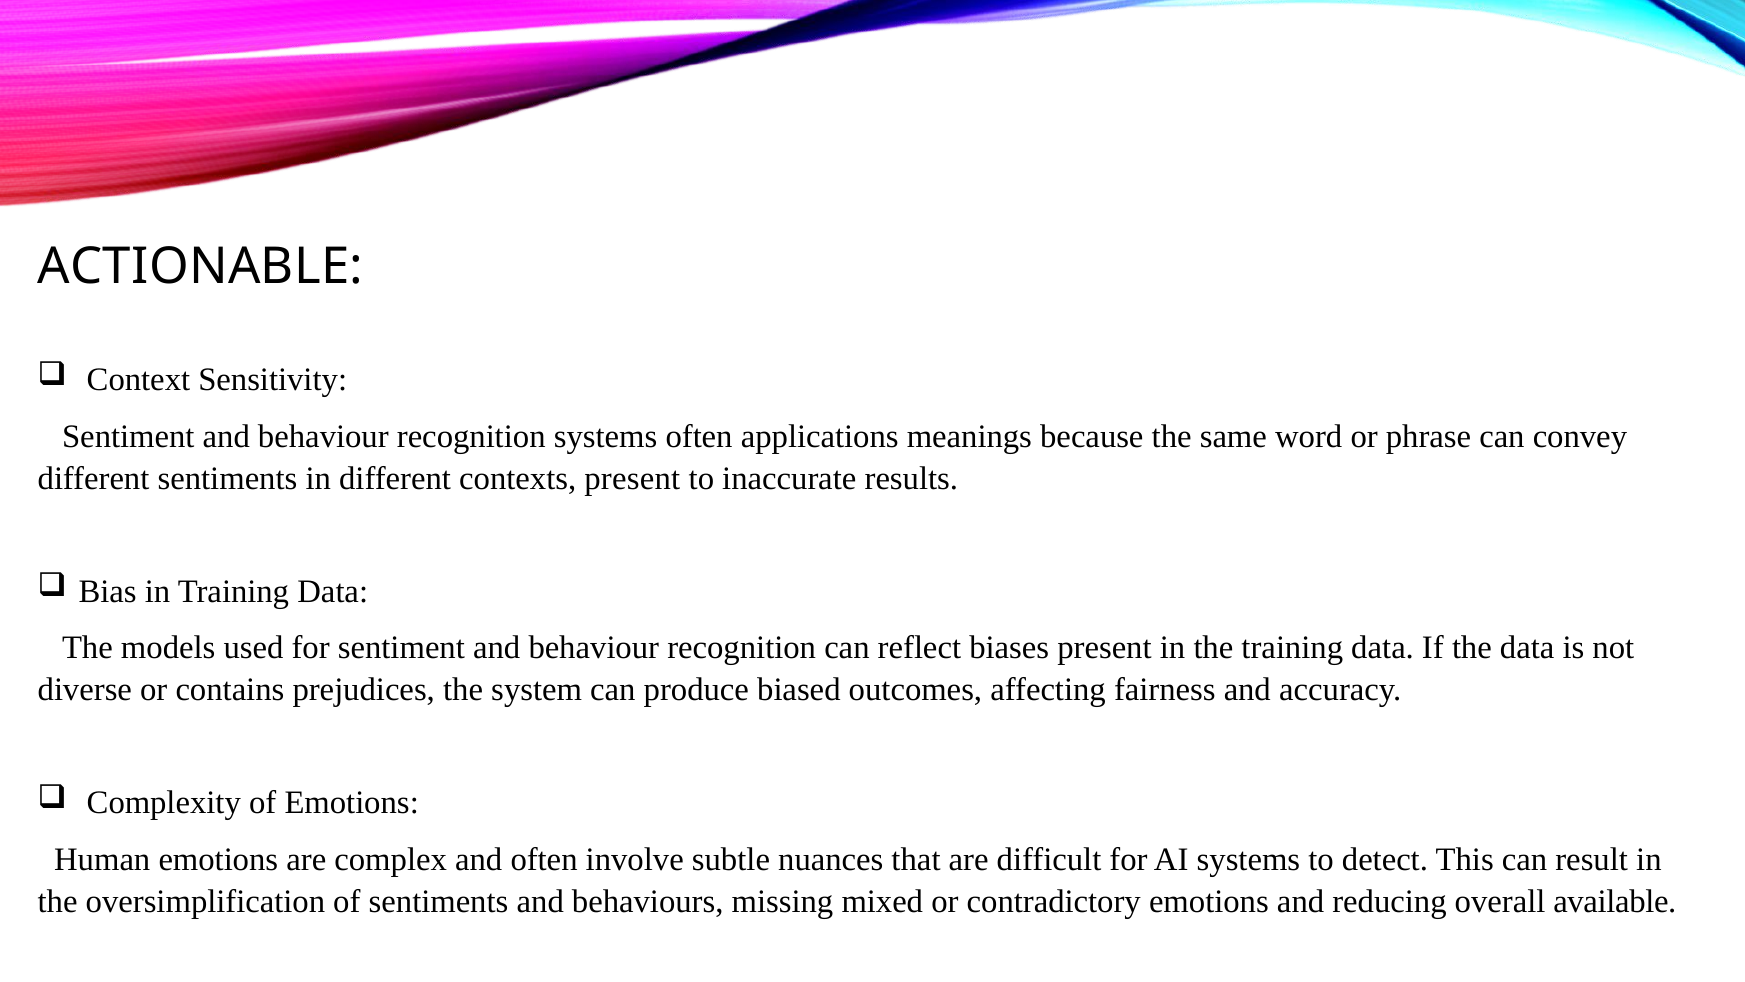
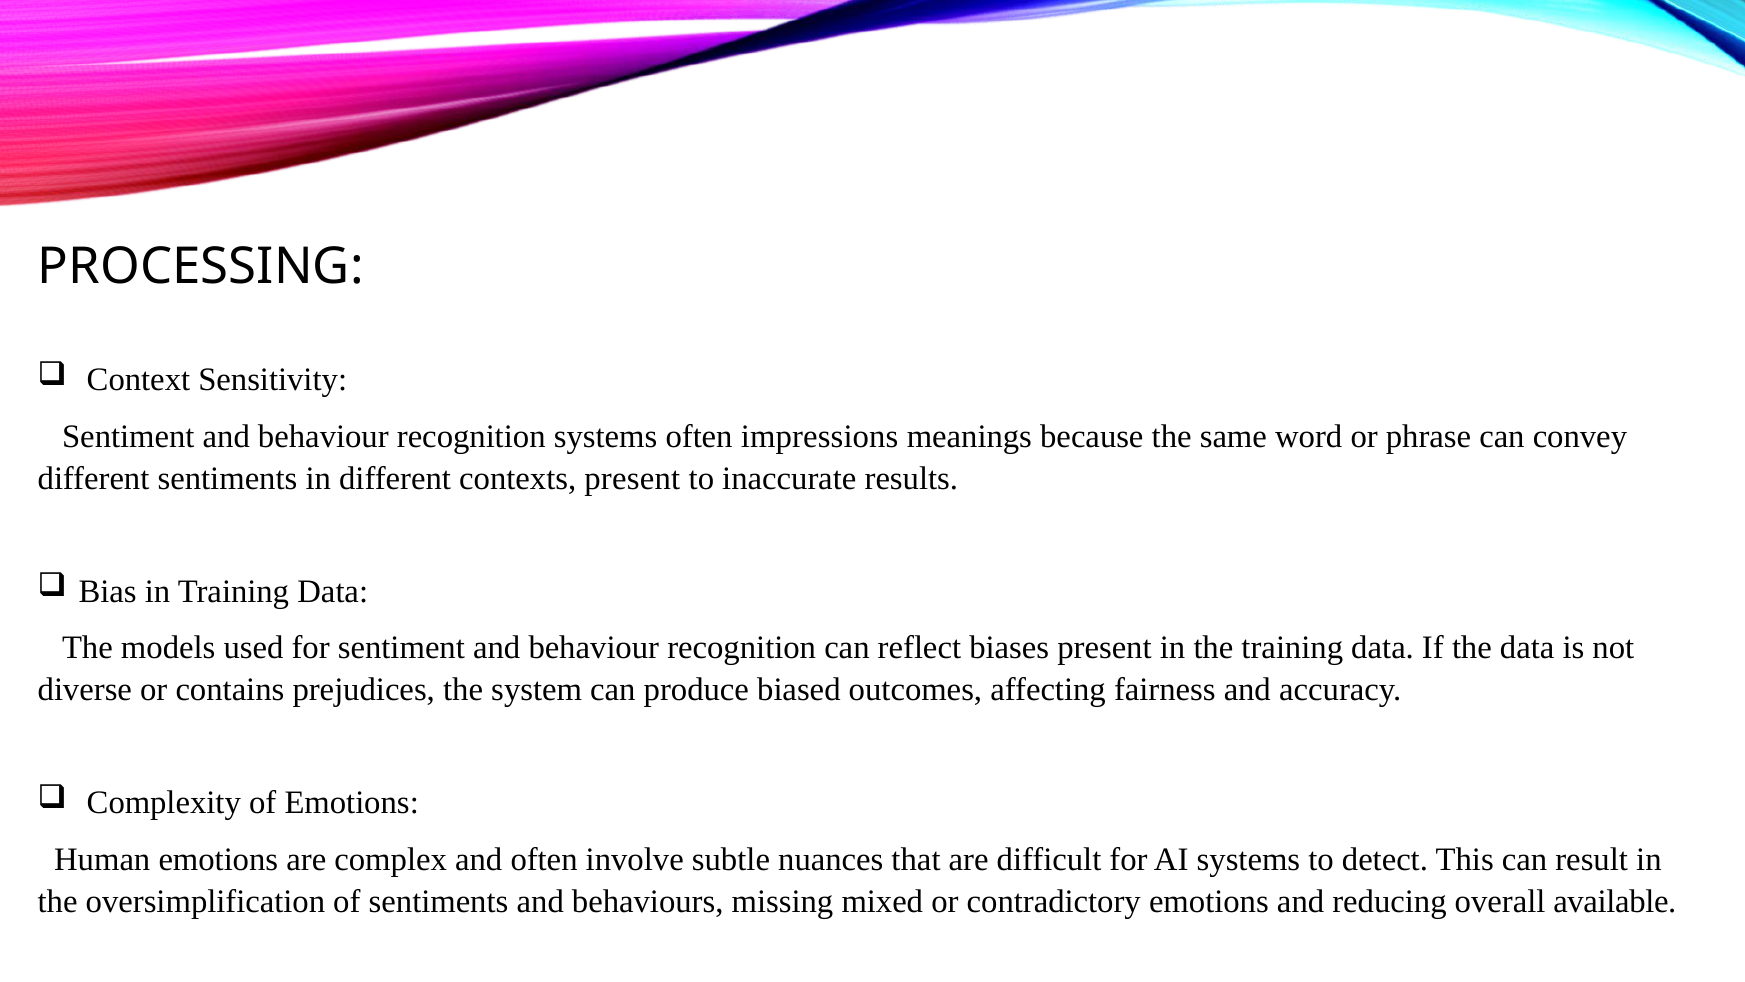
ACTIONABLE: ACTIONABLE -> PROCESSING (201, 267)
applications: applications -> impressions (820, 436)
